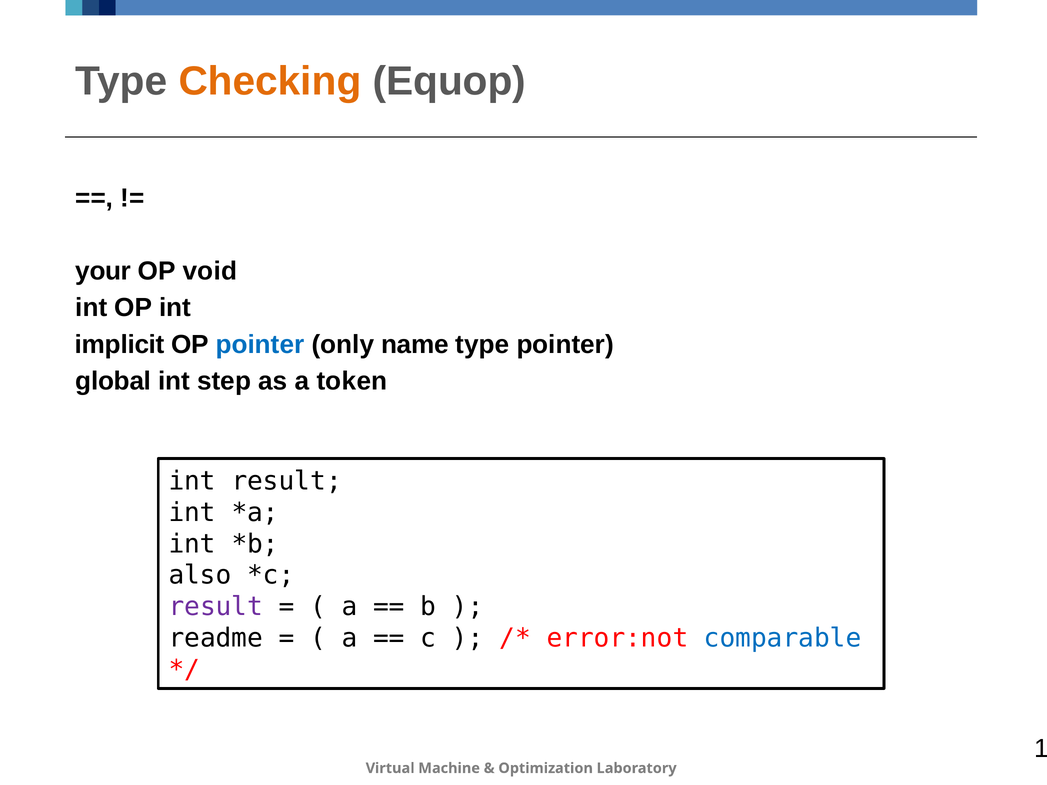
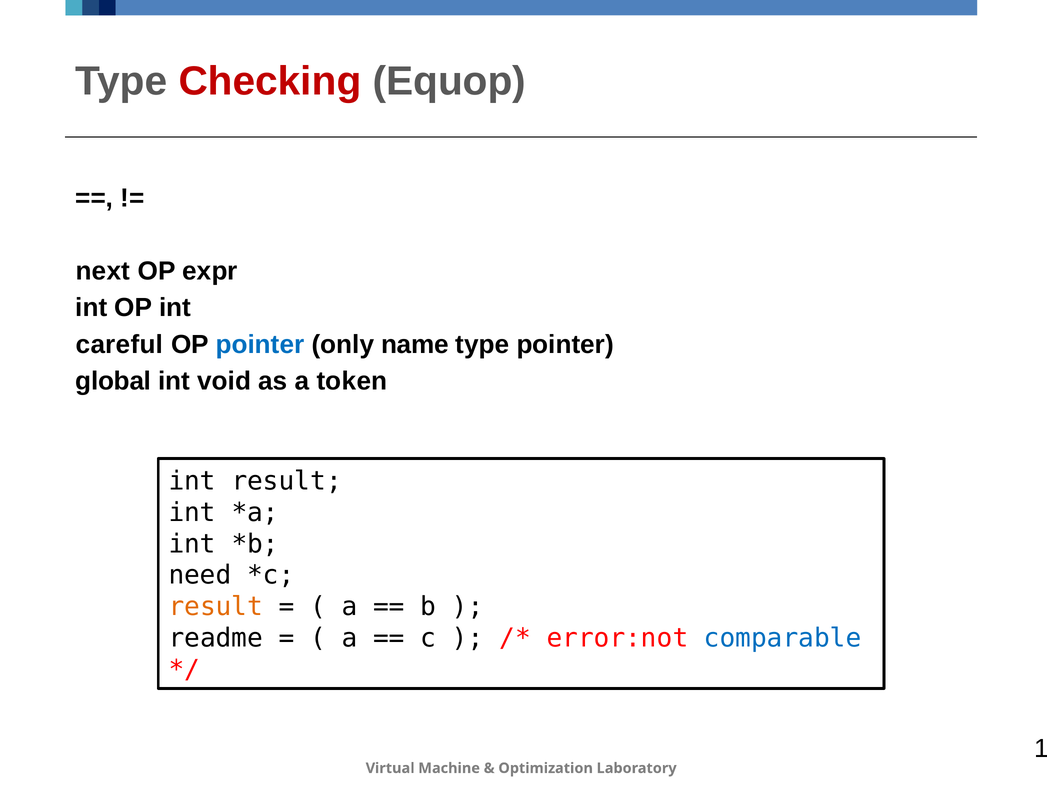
Checking colour: orange -> red (270, 81)
your: your -> next (103, 271)
void: void -> expr (210, 271)
implicit: implicit -> careful (120, 345)
step: step -> void (224, 381)
also: also -> need (200, 575)
result colour: purple -> orange (216, 607)
